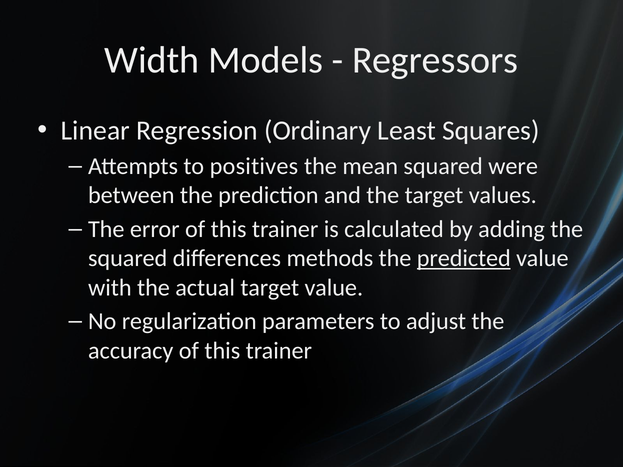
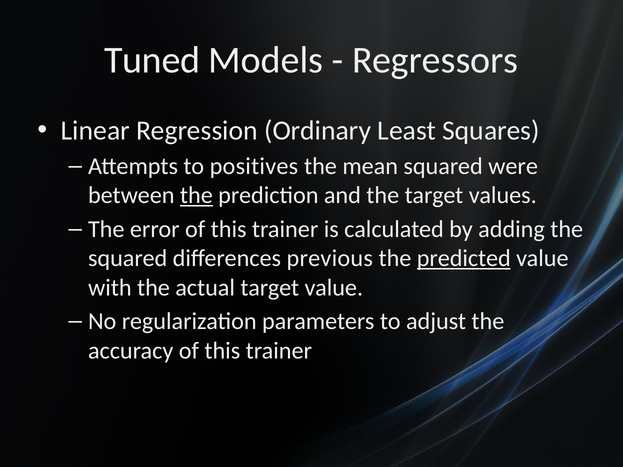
Width: Width -> Tuned (152, 60)
the underline: none -> present (196, 196)
methods: methods -> previous (330, 259)
